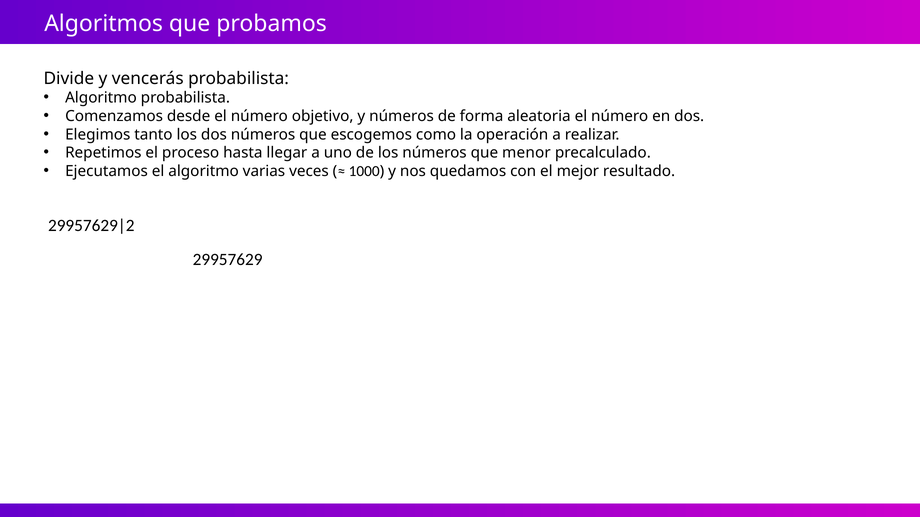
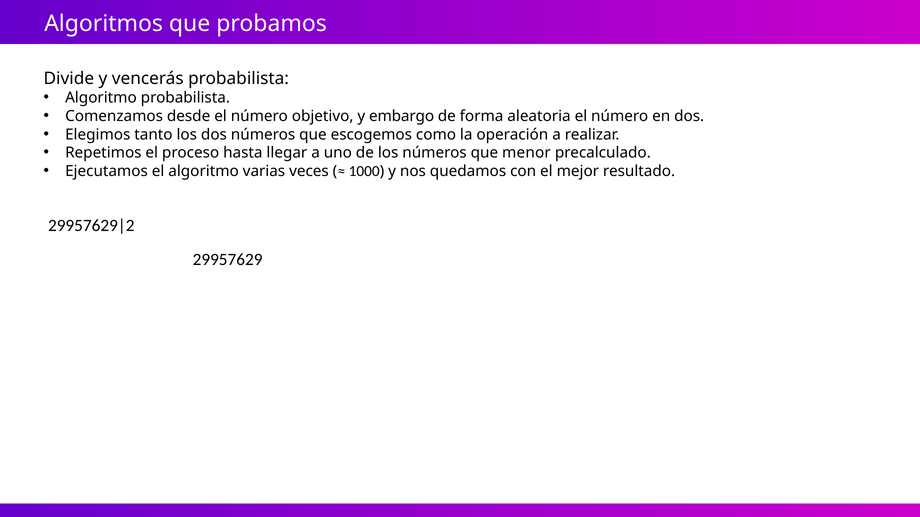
y números: números -> embargo (402, 116)
